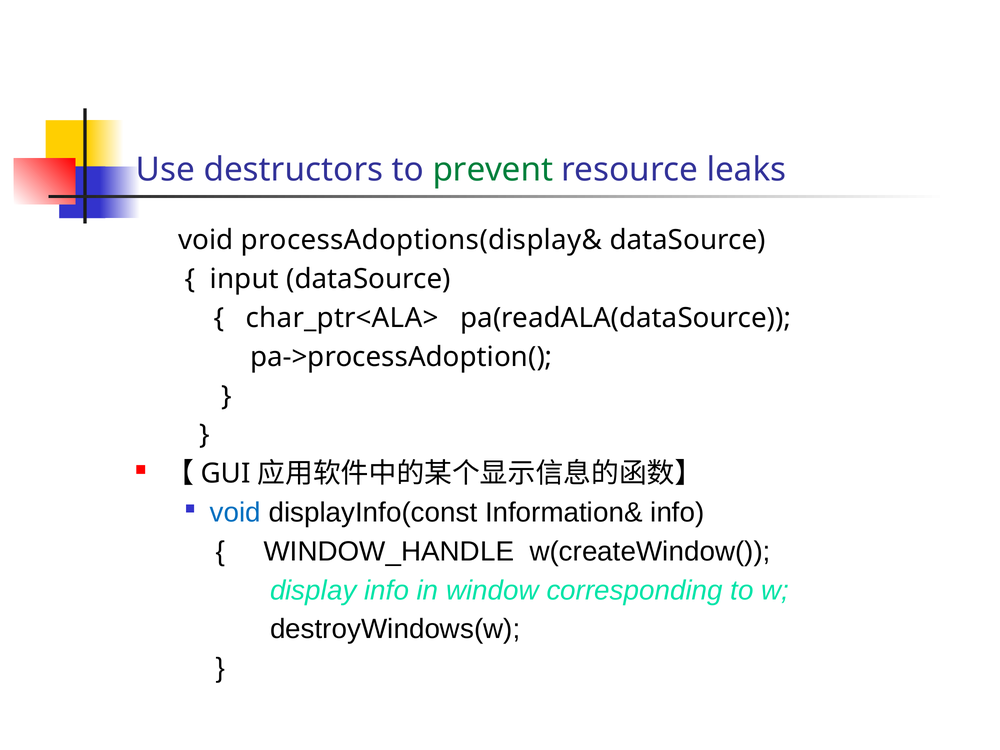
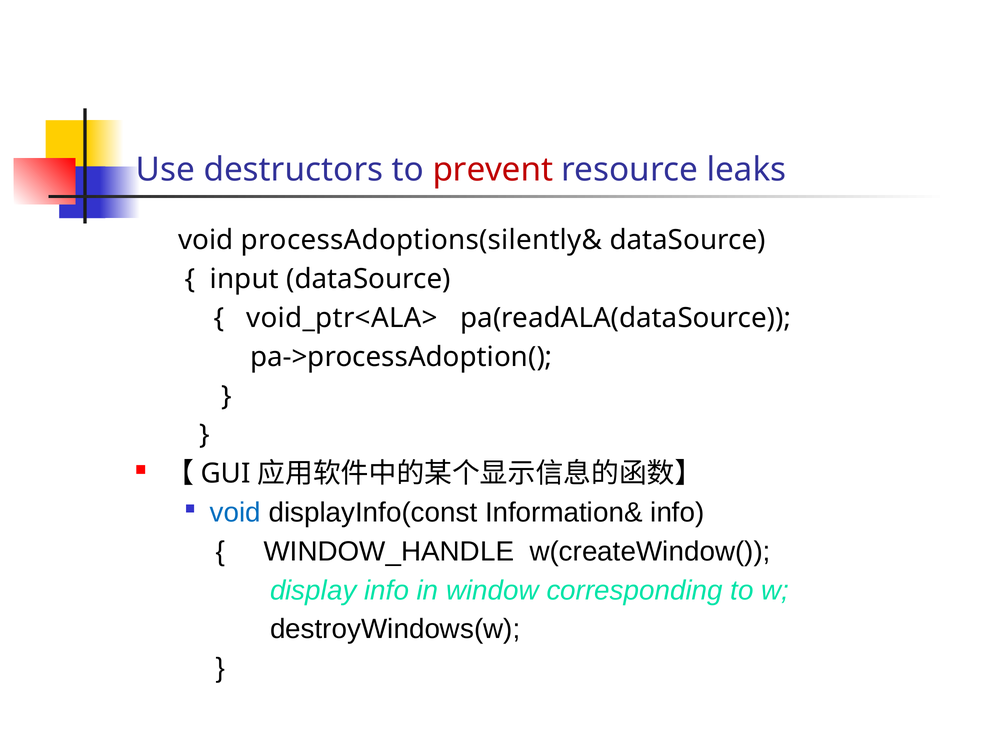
prevent colour: green -> red (493, 170)
processAdoptions(display&: processAdoptions(display& -> processAdoptions(silently& (421, 240)
char_ptr<ALA>: char_ptr<ALA> -> void_ptr<ALA> (342, 318)
